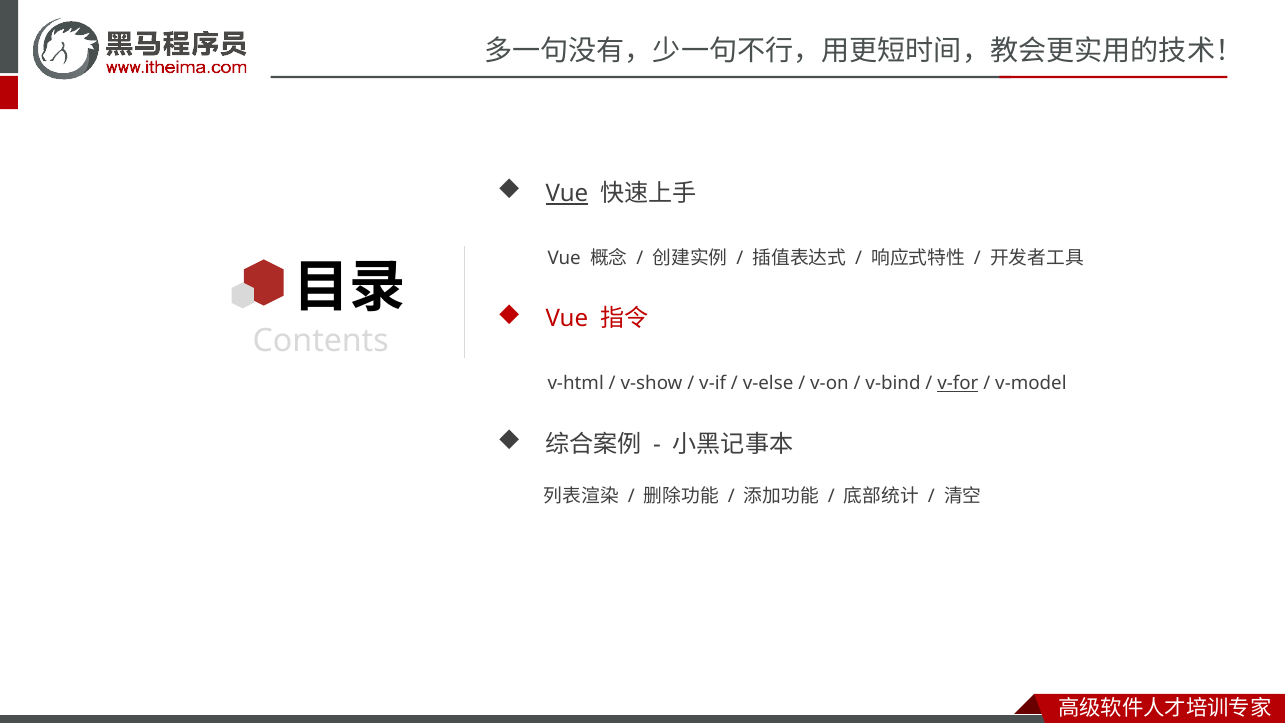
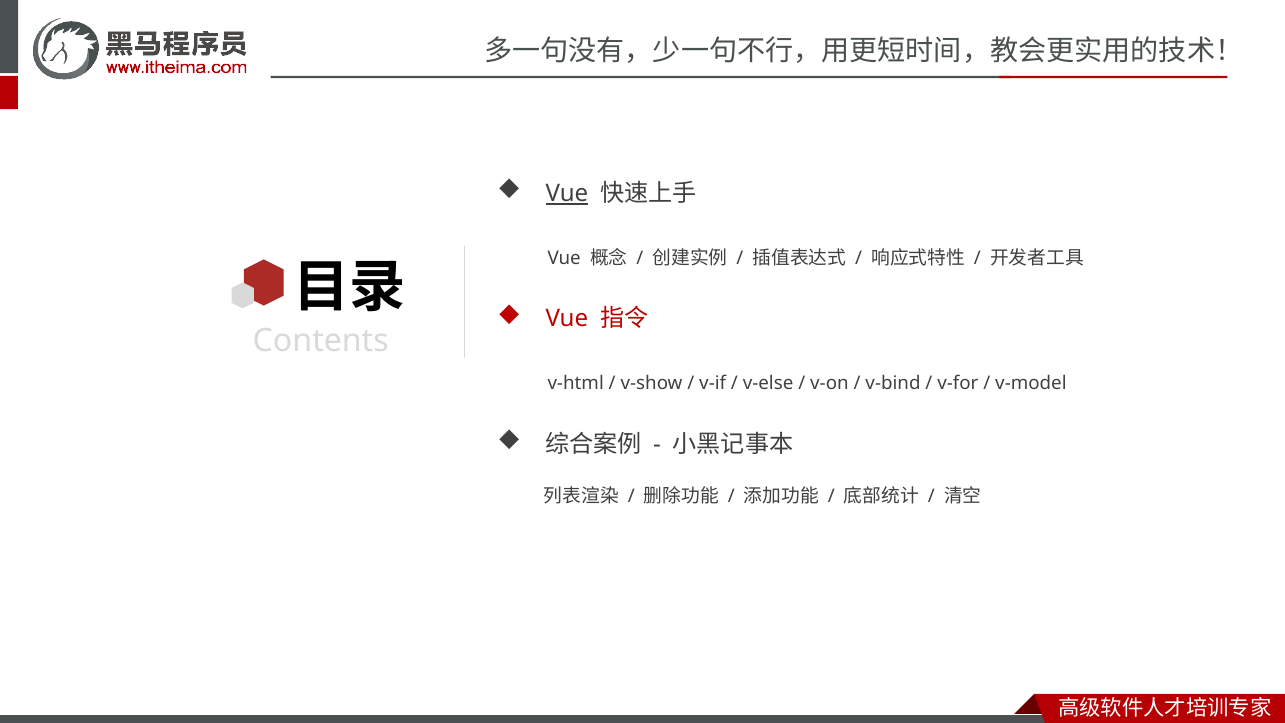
v-for underline: present -> none (958, 383)
